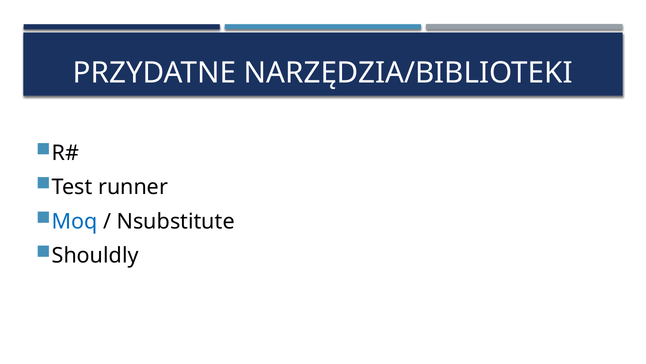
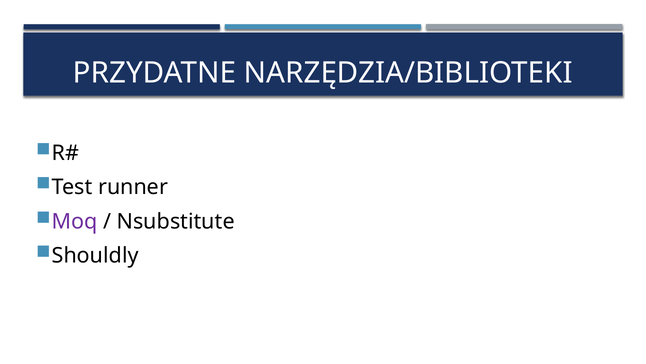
Moq colour: blue -> purple (75, 221)
